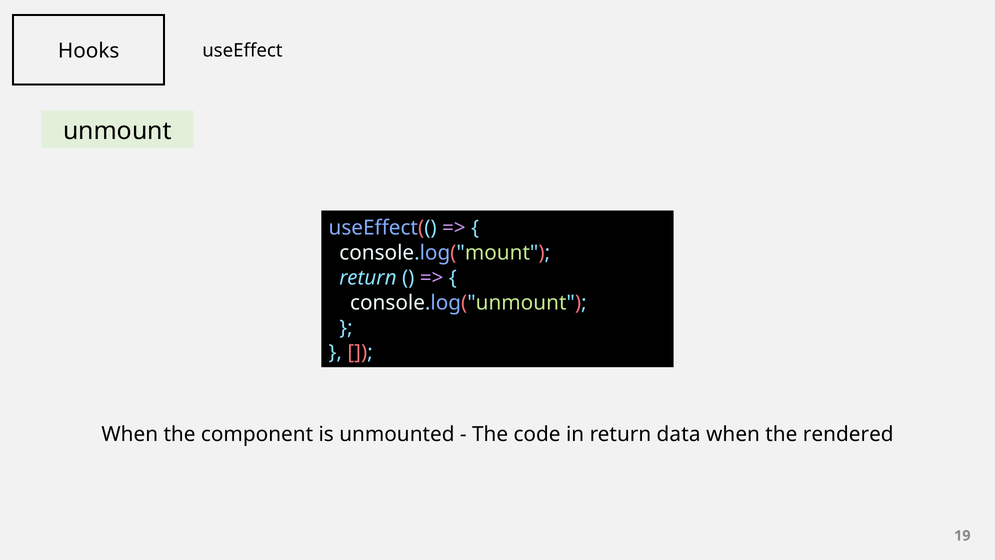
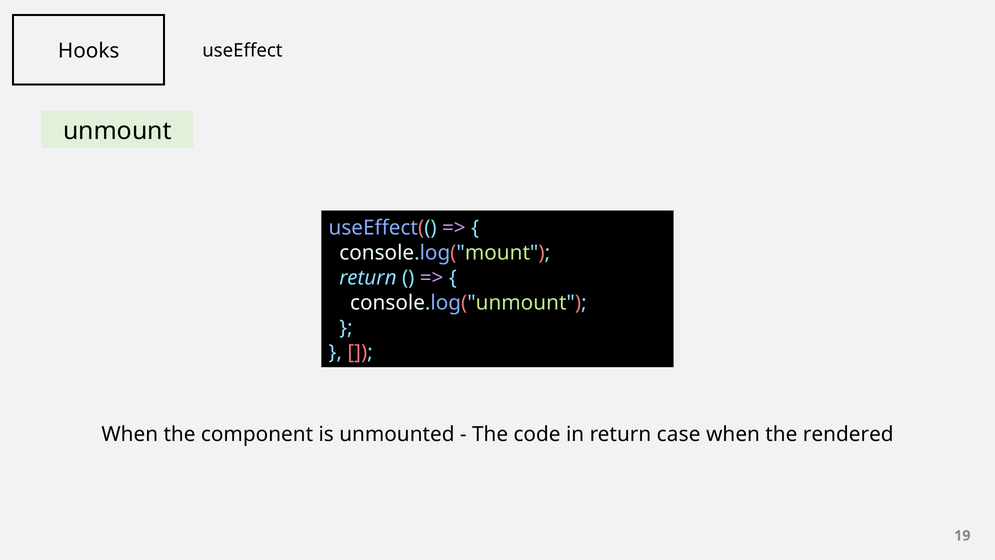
data: data -> case (679, 434)
